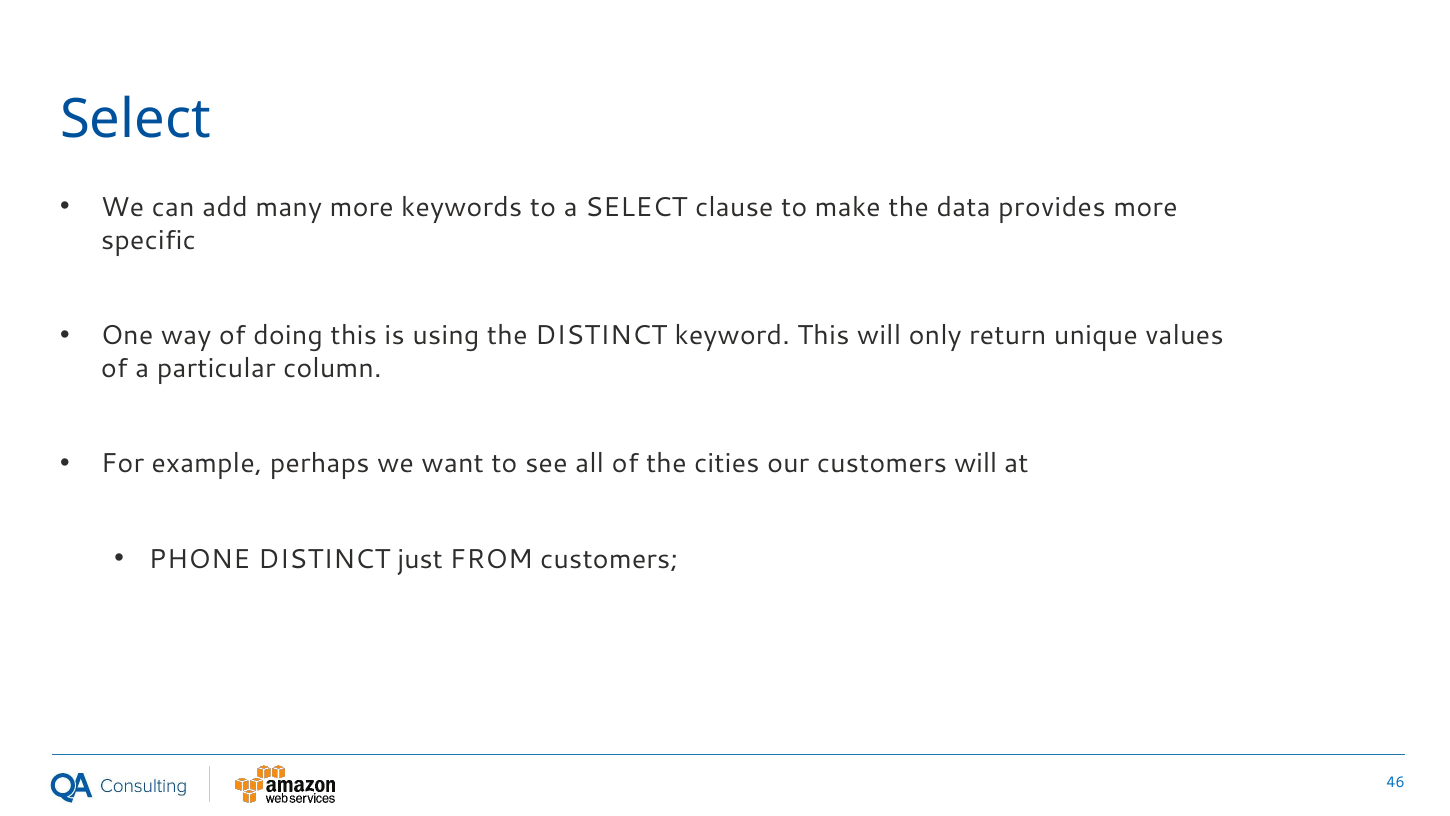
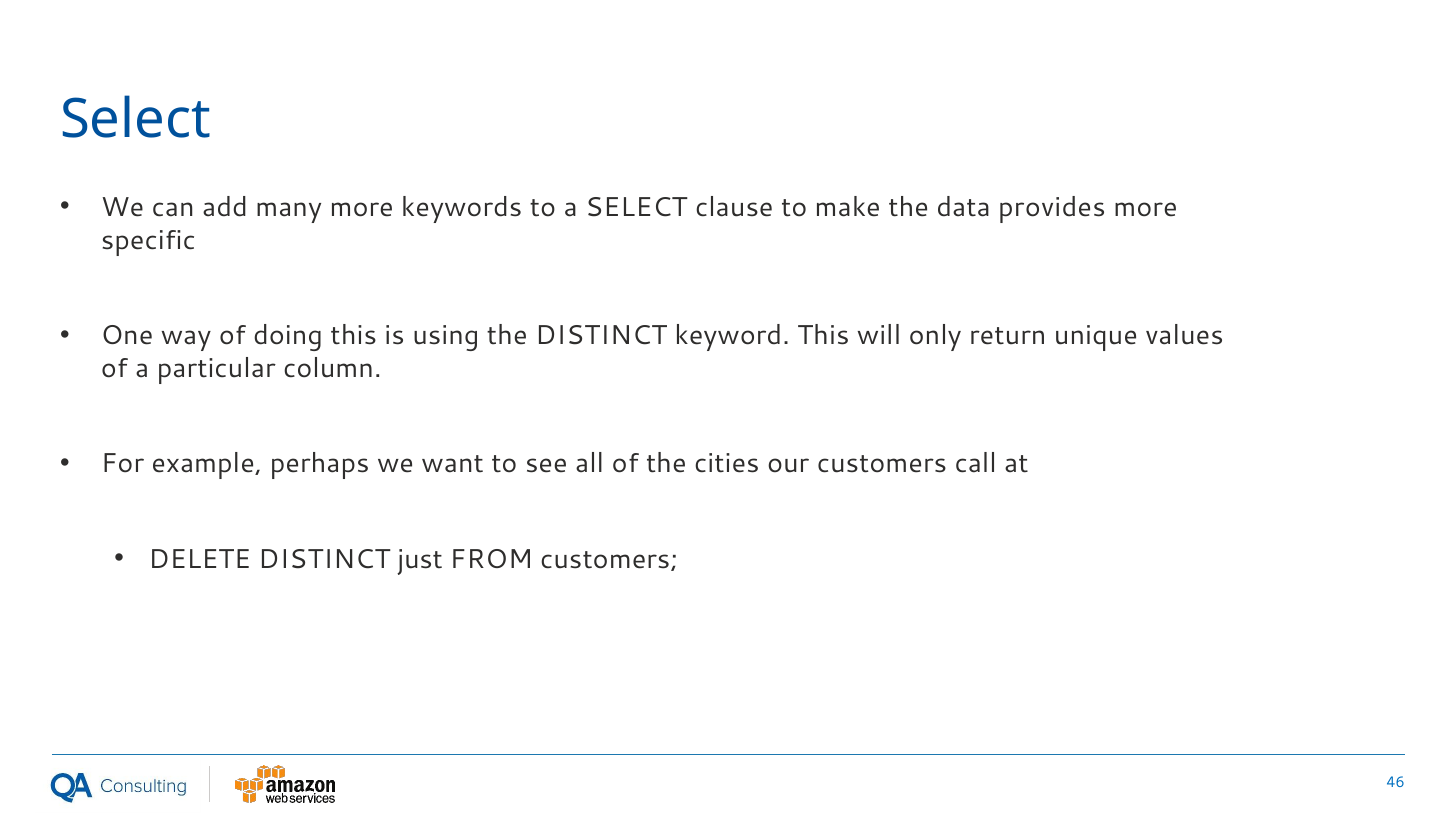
customers will: will -> call (976, 464)
PHONE: PHONE -> DELETE (200, 559)
